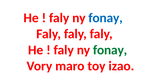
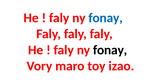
fonay colour: green -> black (110, 50)
